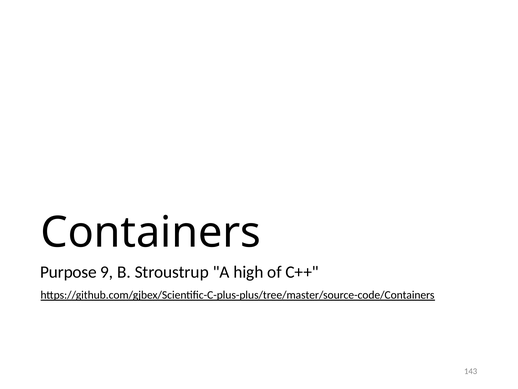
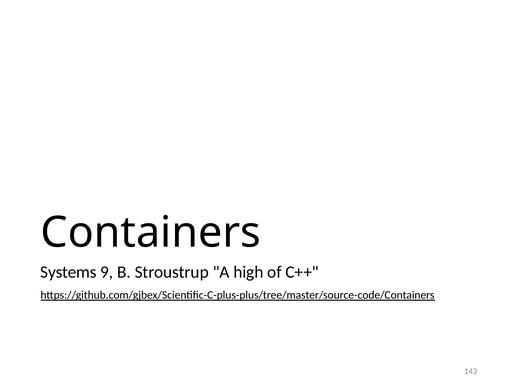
Purpose: Purpose -> Systems (68, 272)
